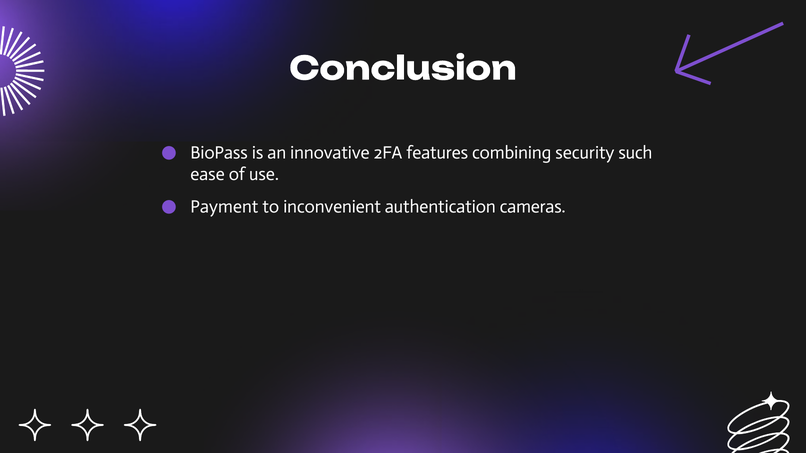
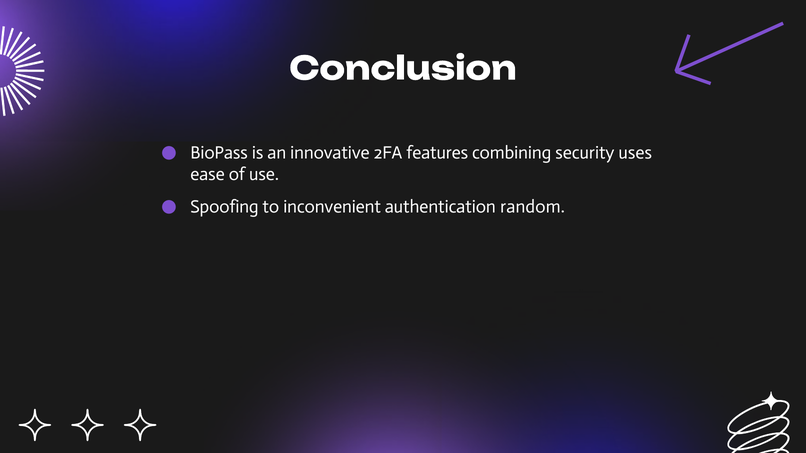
such: such -> uses (635, 153)
Payment: Payment -> Spoofing (224, 207)
cameras: cameras -> random (532, 207)
